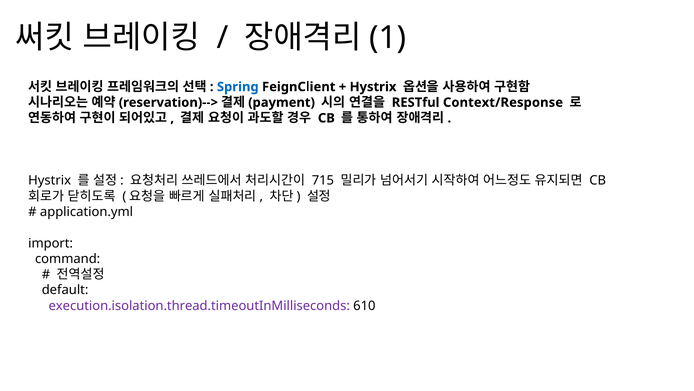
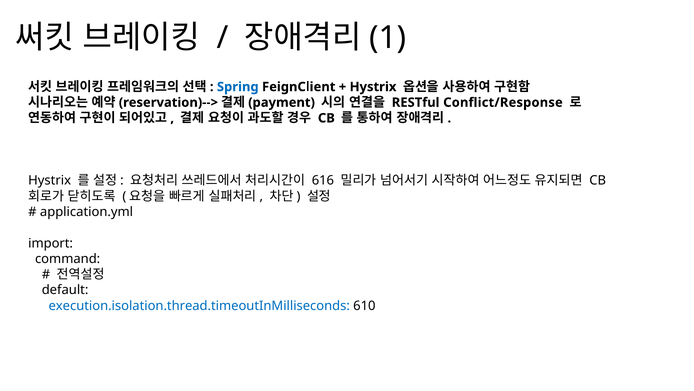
Context/Response: Context/Response -> Conflict/Response (503, 102)
715: 715 -> 616 (323, 180)
execution.isolation.thread.timeoutInMilliseconds colour: purple -> blue (199, 305)
